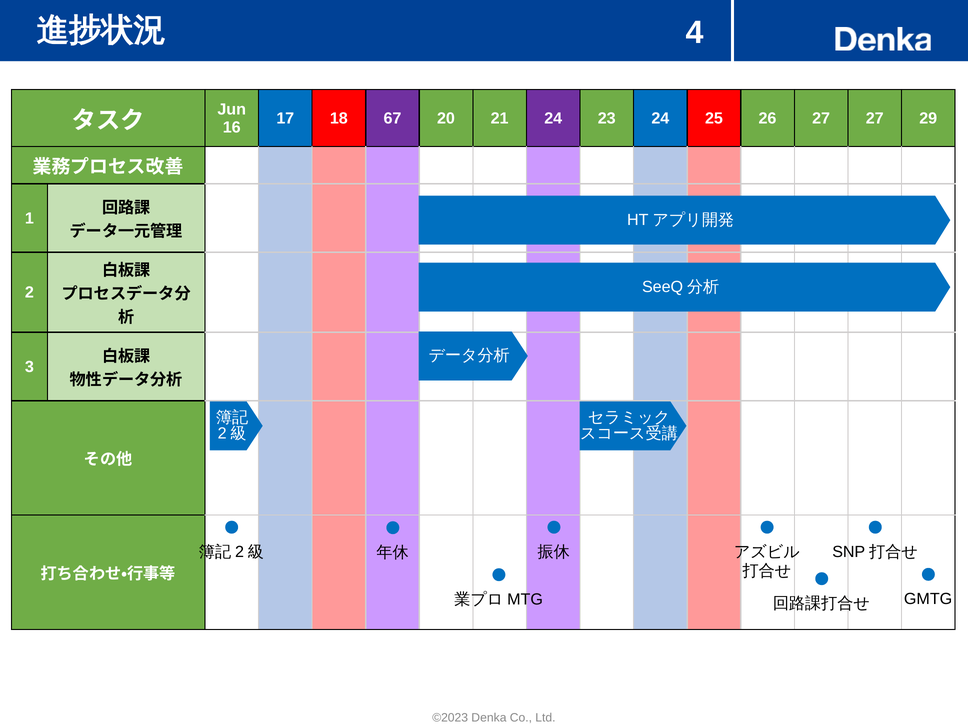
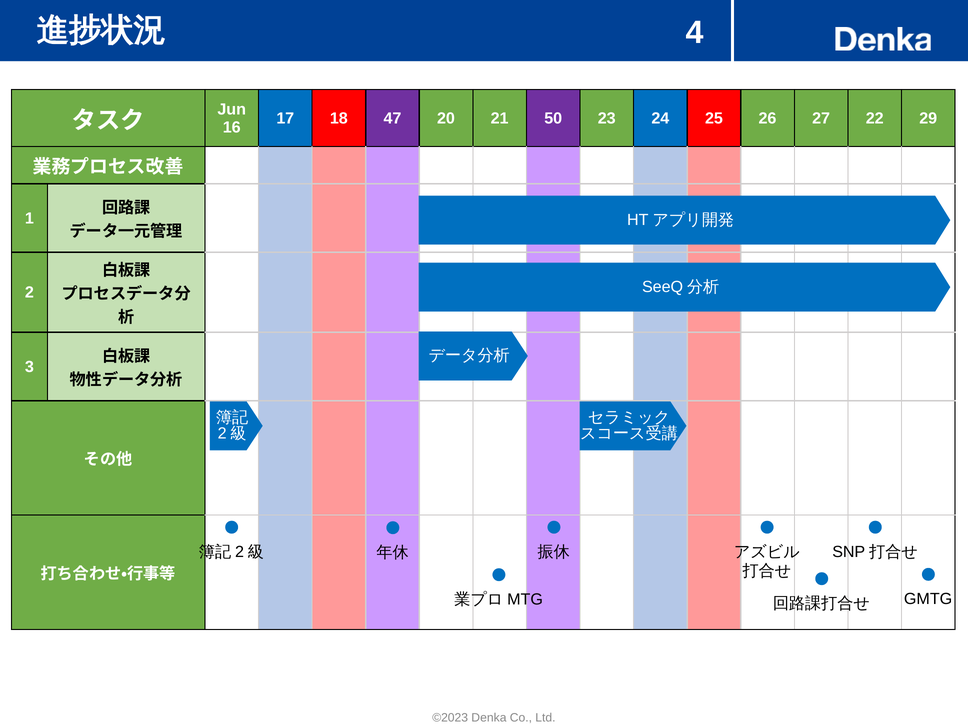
67: 67 -> 47 (392, 118)
21 24: 24 -> 50 (553, 118)
27 27: 27 -> 22 (875, 118)
